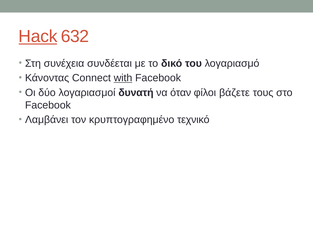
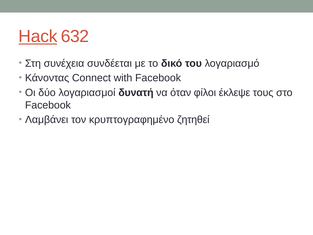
with underline: present -> none (123, 78)
βάζετε: βάζετε -> έκλεψε (235, 93)
τεχνικό: τεχνικό -> ζητηθεί (193, 120)
